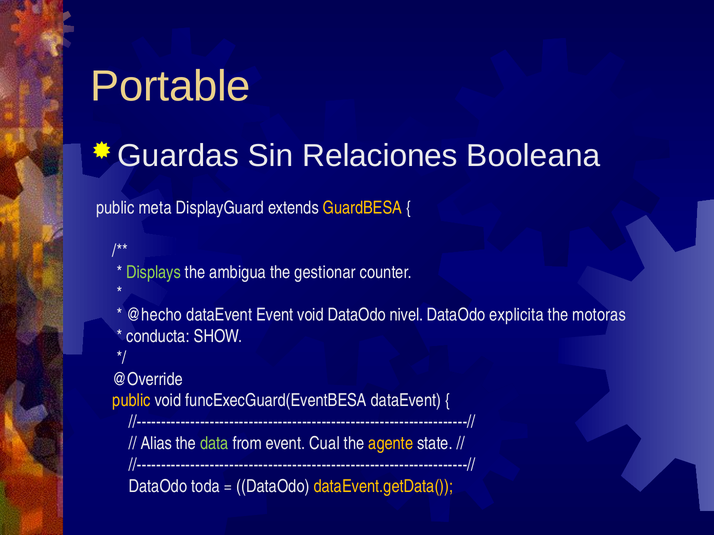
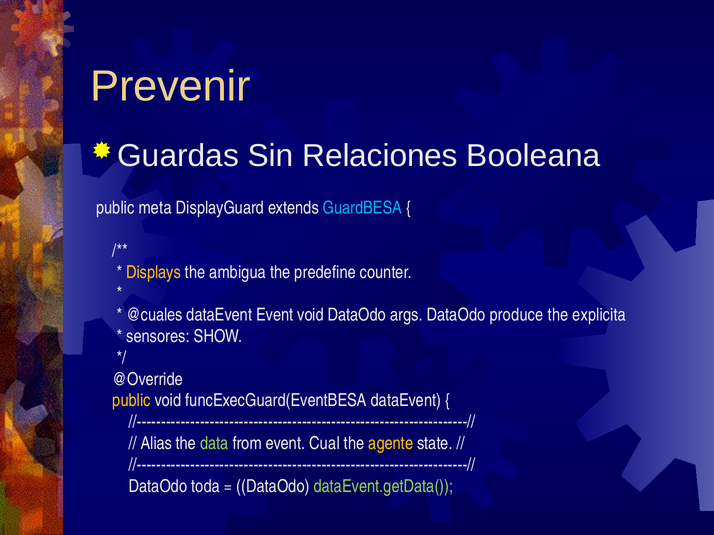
Portable: Portable -> Prevenir (171, 86)
GuardBESA colour: yellow -> light blue (363, 208)
Displays colour: light green -> yellow (154, 272)
gestionar: gestionar -> predefine (325, 272)
@hecho: @hecho -> @cuales (154, 315)
nivel: nivel -> args (406, 315)
explicita: explicita -> produce (517, 315)
motoras: motoras -> explicita (599, 315)
conducta: conducta -> sensores (158, 337)
dataEvent.getData( colour: yellow -> light green (383, 487)
